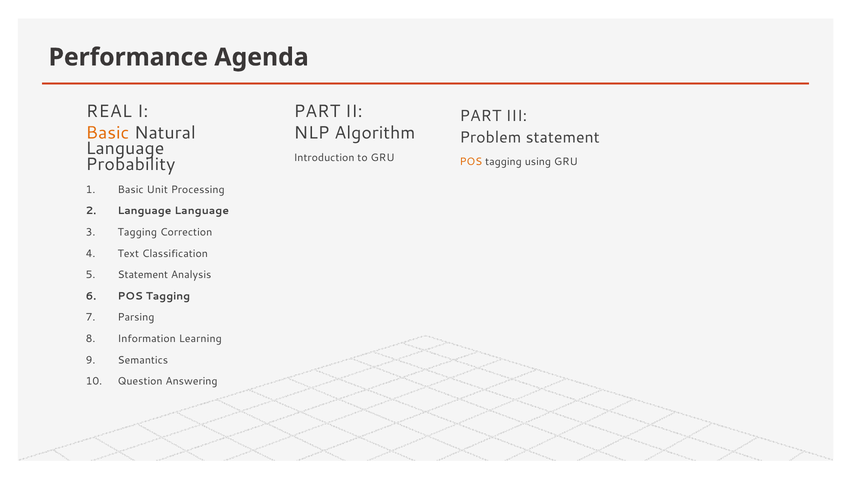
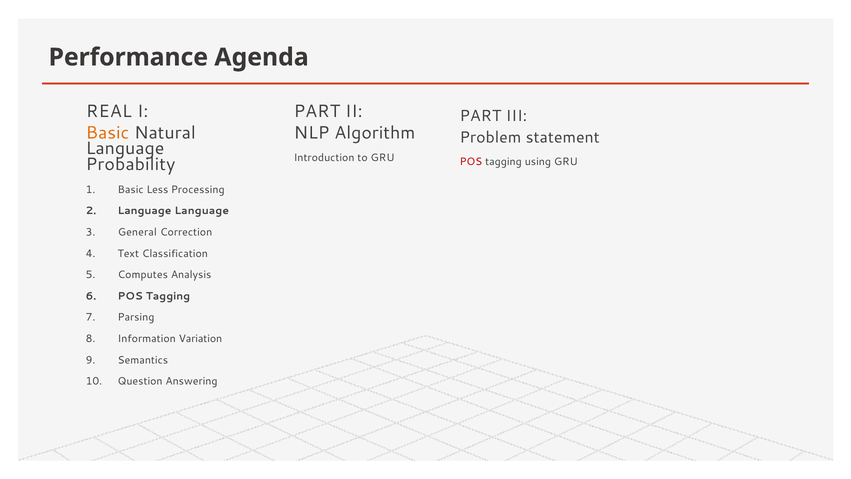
POS colour: orange -> red (471, 161)
Unit: Unit -> Less (157, 190)
Tagging: Tagging -> General (137, 232)
Statement: Statement -> Computes (143, 275)
Learning: Learning -> Variation (200, 339)
